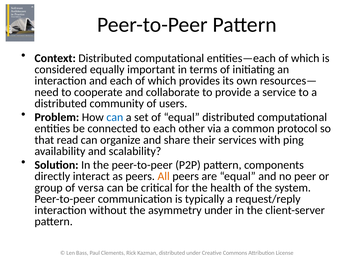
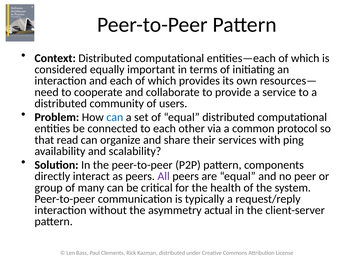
All colour: orange -> purple (164, 177)
versa: versa -> many (91, 188)
asymmetry under: under -> actual (218, 211)
